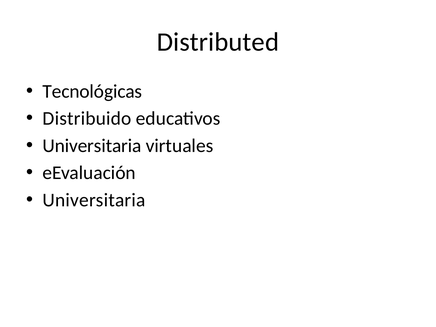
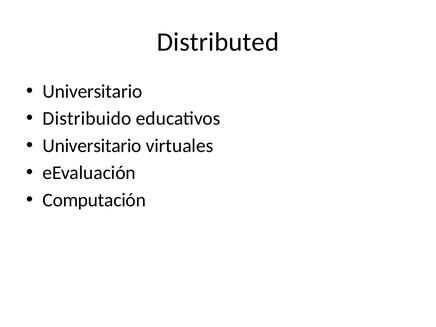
Tecnológicas: Tecnológicas -> Universitario (92, 91)
Universitaria: Universitaria -> Universitario (92, 146)
Universitaria: Universitaria -> Computación (94, 200)
